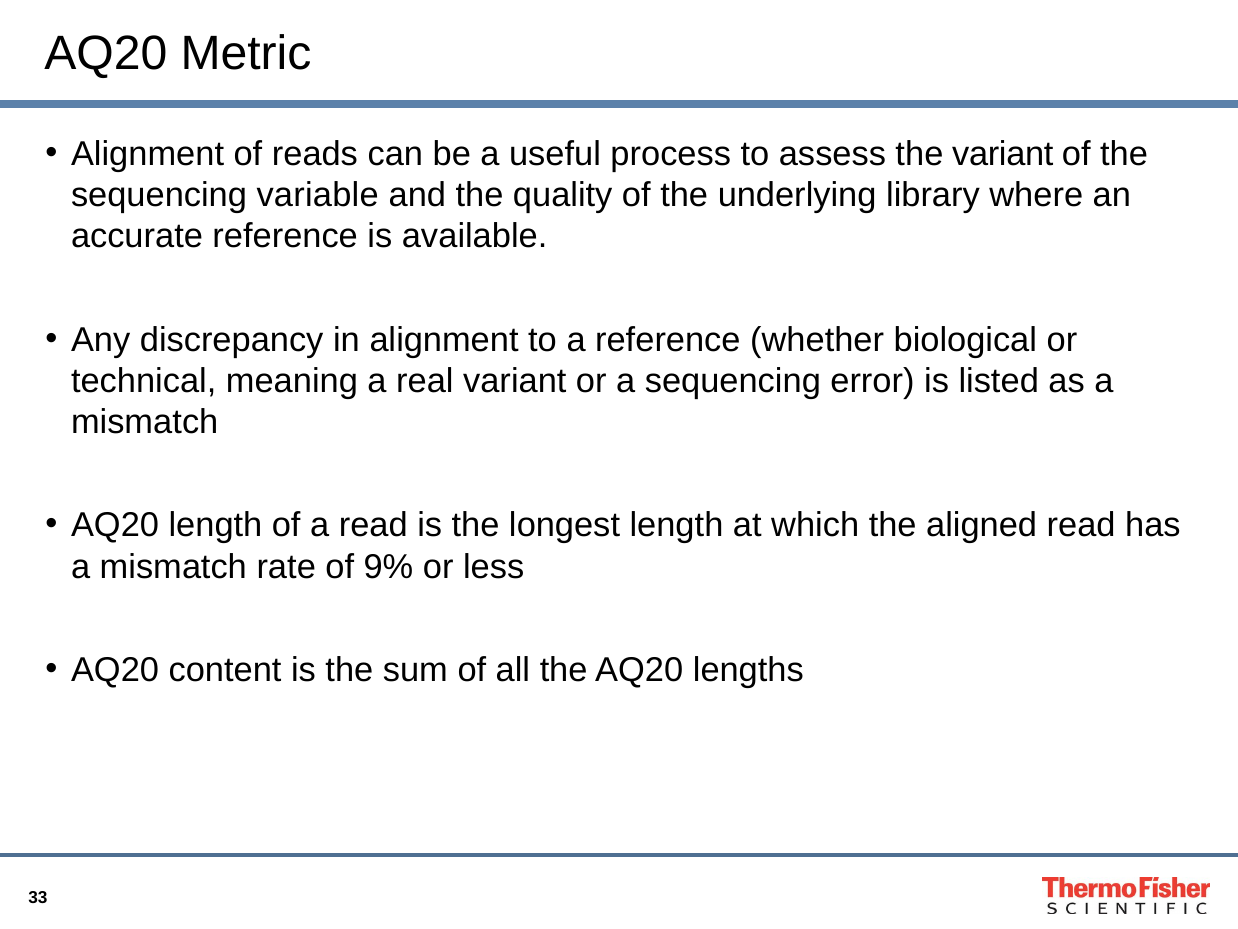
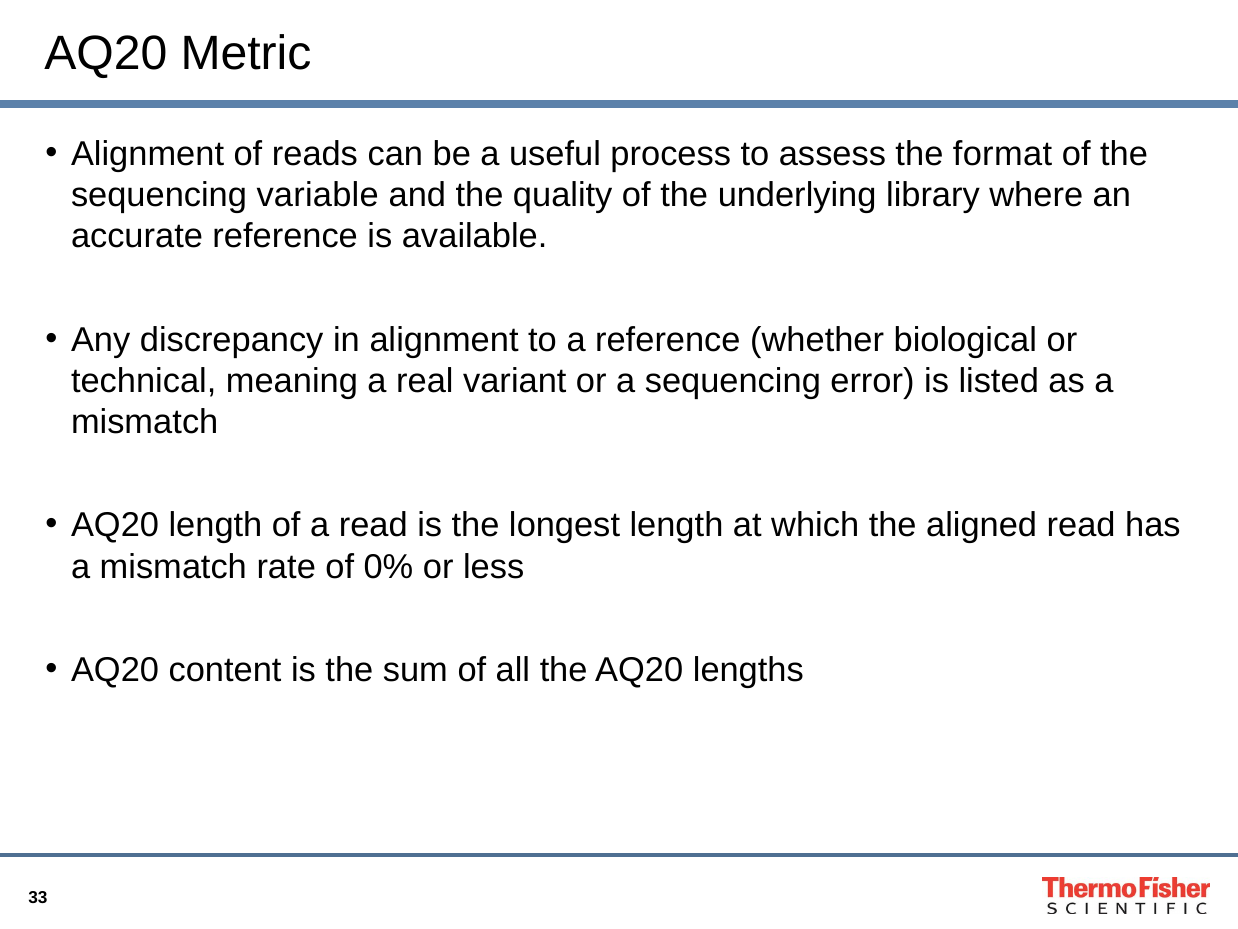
the variant: variant -> format (1002, 154)
9%: 9% -> 0% (388, 567)
